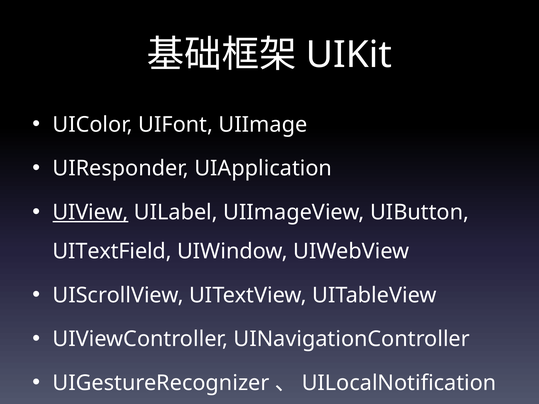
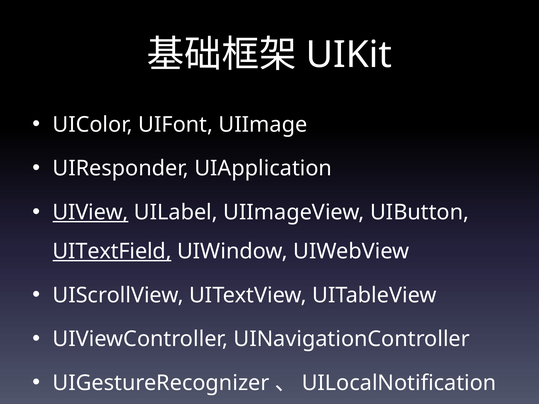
UITextField underline: none -> present (112, 252)
